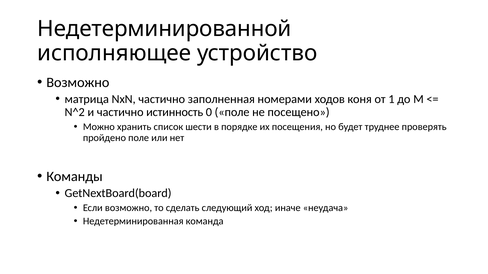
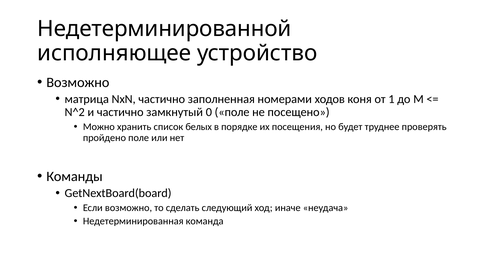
истинность: истинность -> замкнутый (175, 112)
шести: шести -> белых (199, 127)
